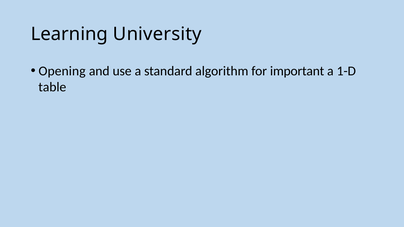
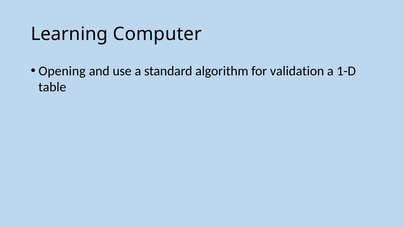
University: University -> Computer (157, 34)
important: important -> validation (297, 71)
